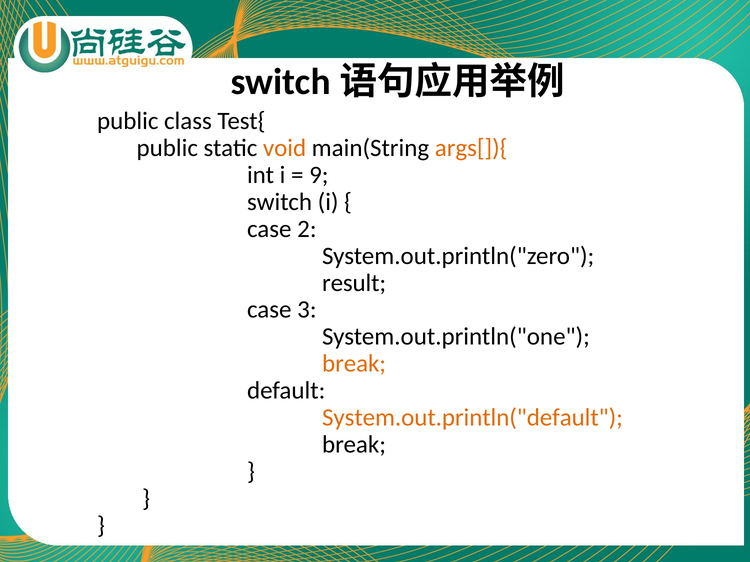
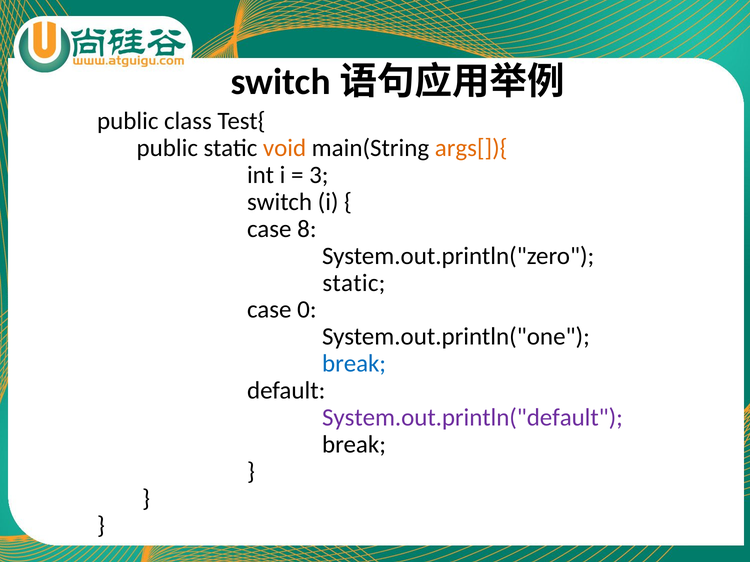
9: 9 -> 3 (319, 175)
2: 2 -> 8 (307, 229)
result: result -> static (354, 283)
3: 3 -> 0 (307, 310)
break colour: orange -> blue (354, 364)
System.out.println("default colour: orange -> purple (472, 418)
